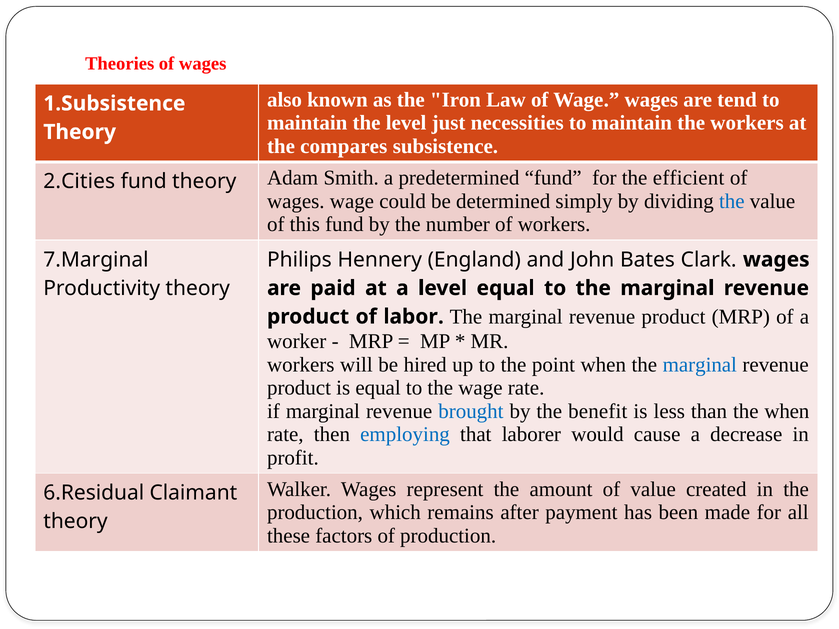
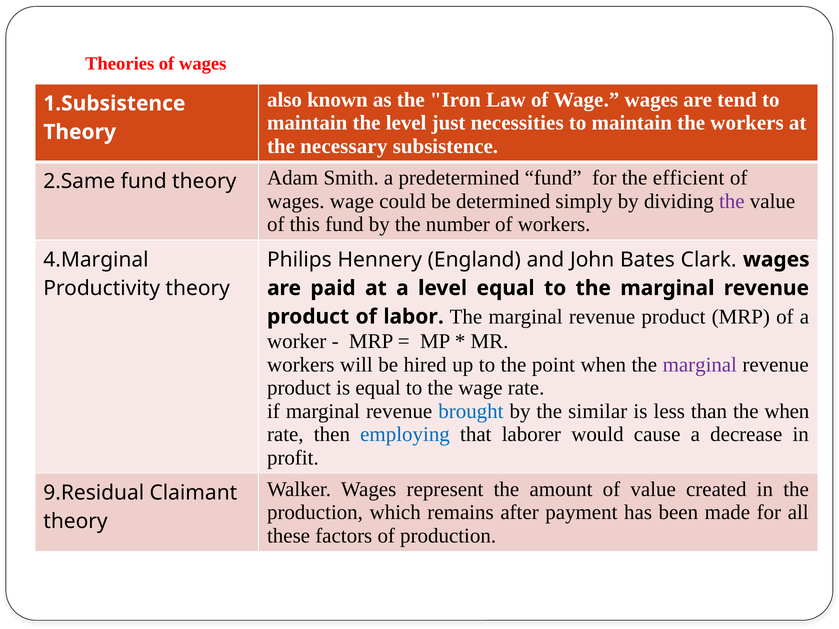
compares: compares -> necessary (344, 146)
2.Cities: 2.Cities -> 2.Same (79, 182)
the colour: blue -> purple (732, 201)
7.Marginal: 7.Marginal -> 4.Marginal (96, 260)
marginal colour: blue -> purple (700, 365)
benefit: benefit -> similar (598, 411)
6.Residual: 6.Residual -> 9.Residual (94, 493)
